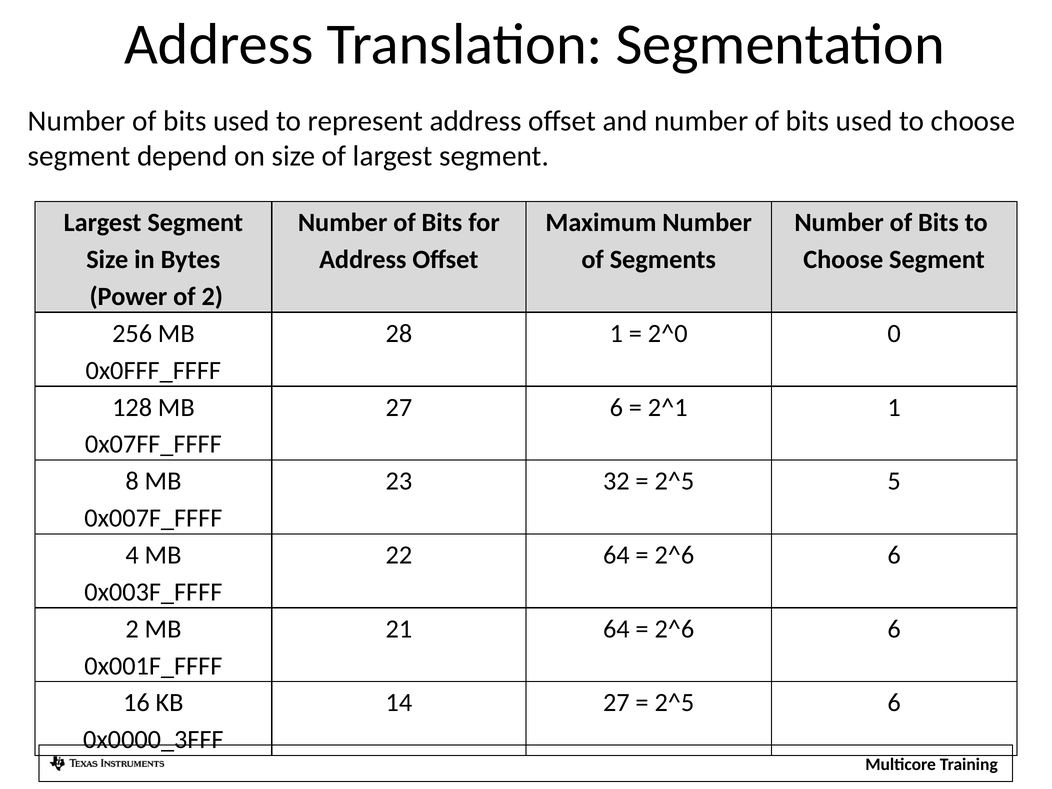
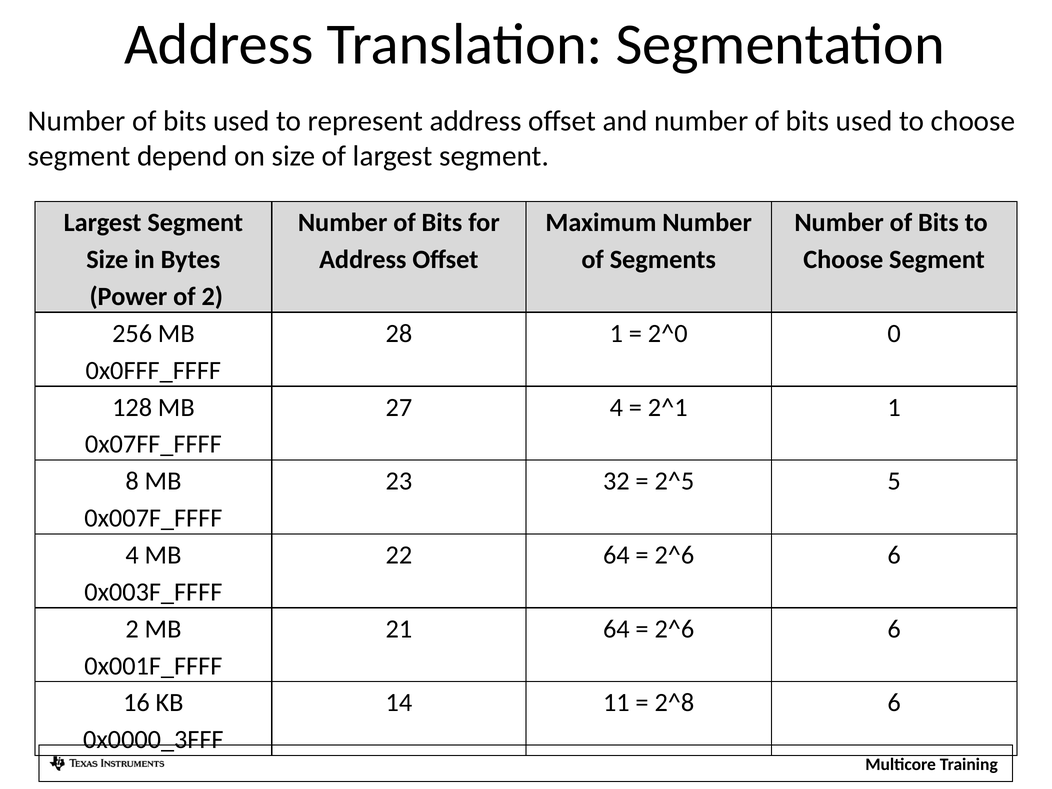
27 6: 6 -> 4 (616, 407)
14 27: 27 -> 11 (616, 703)
2^5: 2^5 -> 2^8 (674, 703)
